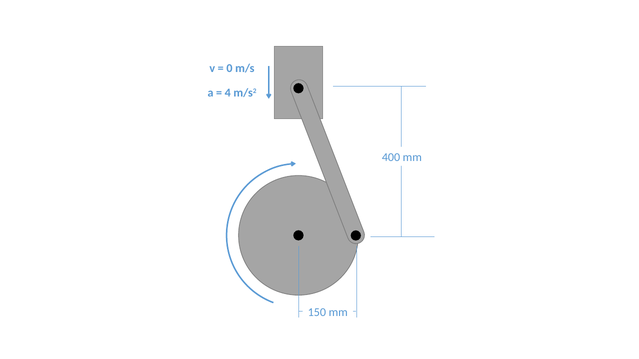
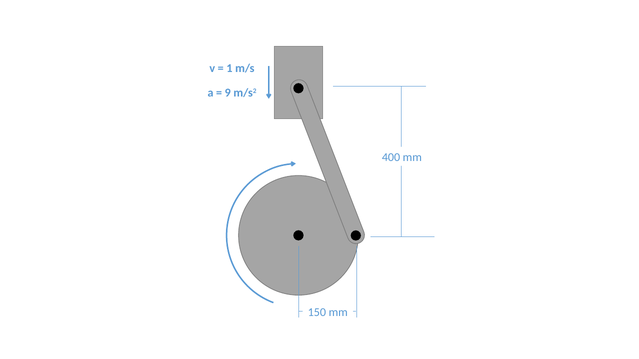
0: 0 -> 1 (229, 68)
4: 4 -> 9 (228, 93)
